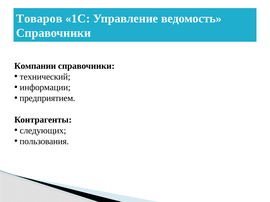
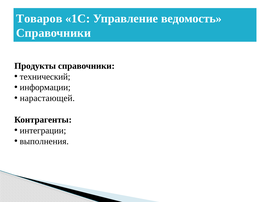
Компании: Компании -> Продукты (35, 66)
предприятием: предприятием -> нарастающей (47, 98)
следующих: следующих -> интеграции (43, 131)
пользования: пользования -> выполнения (44, 142)
